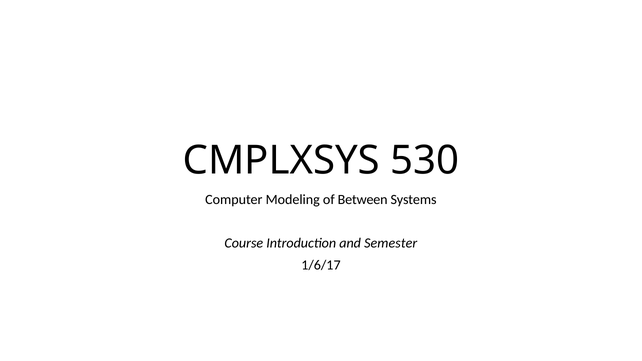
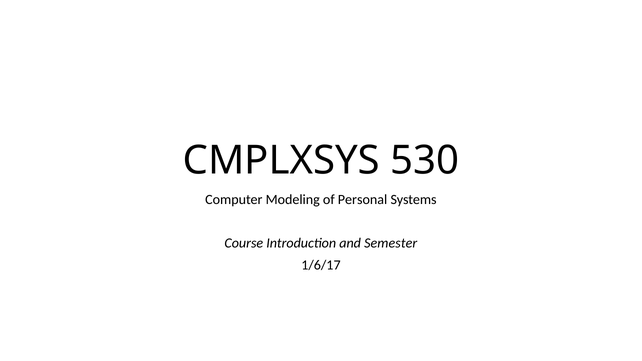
Between: Between -> Personal (363, 200)
